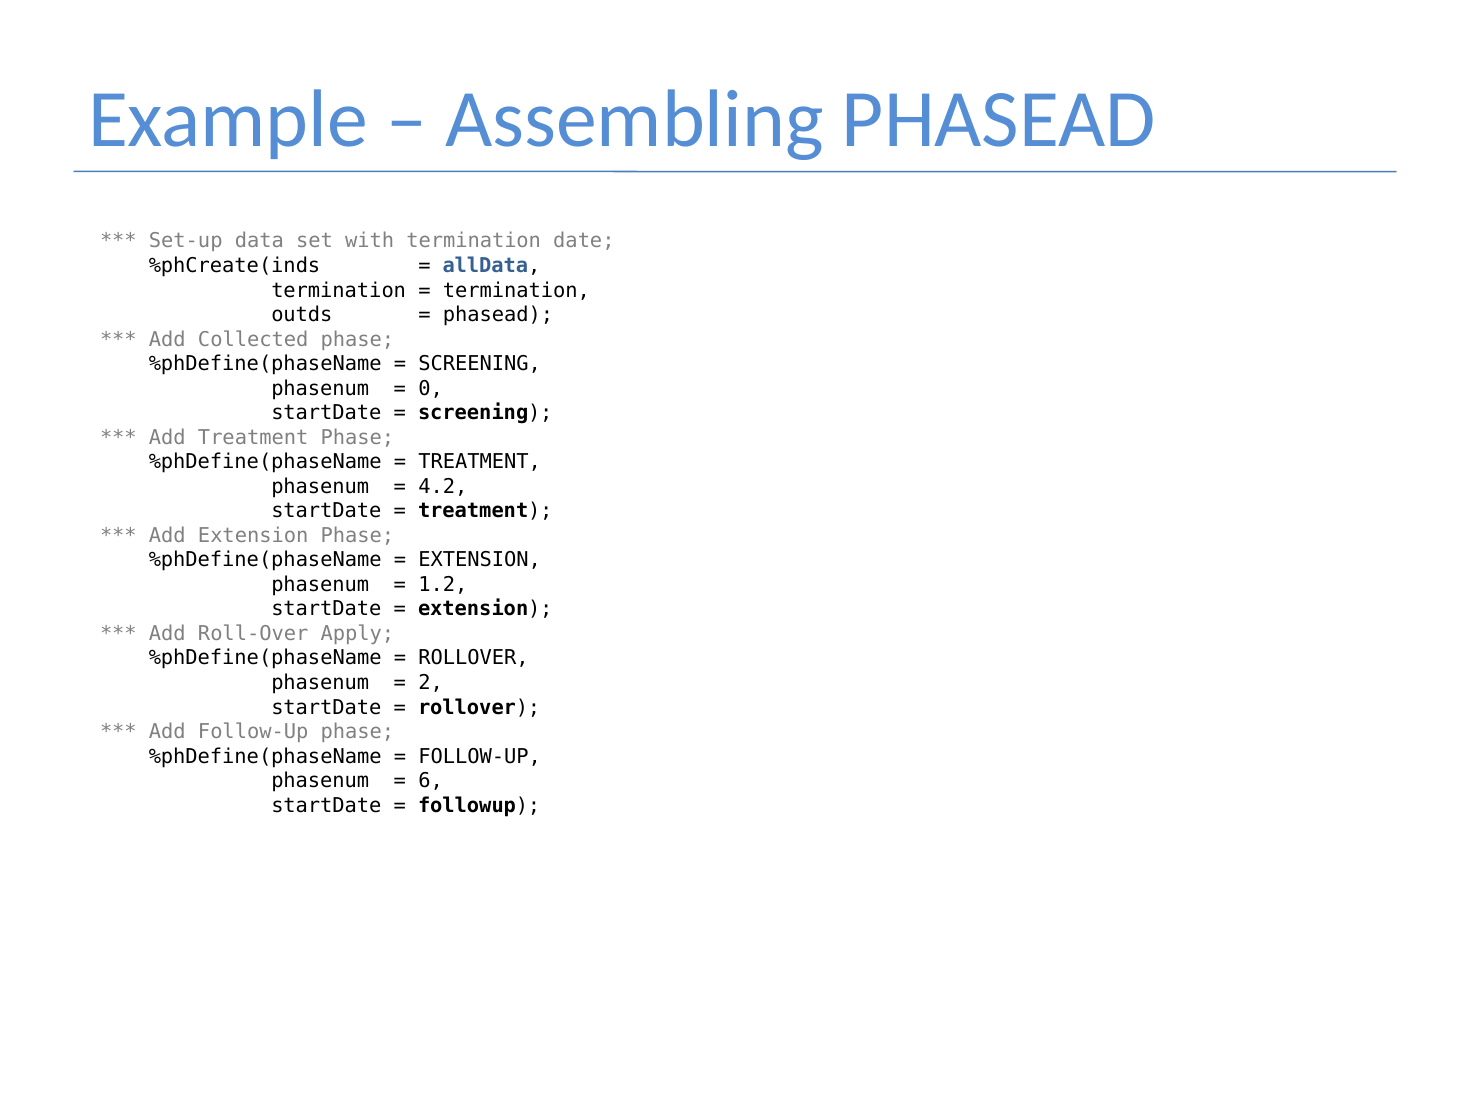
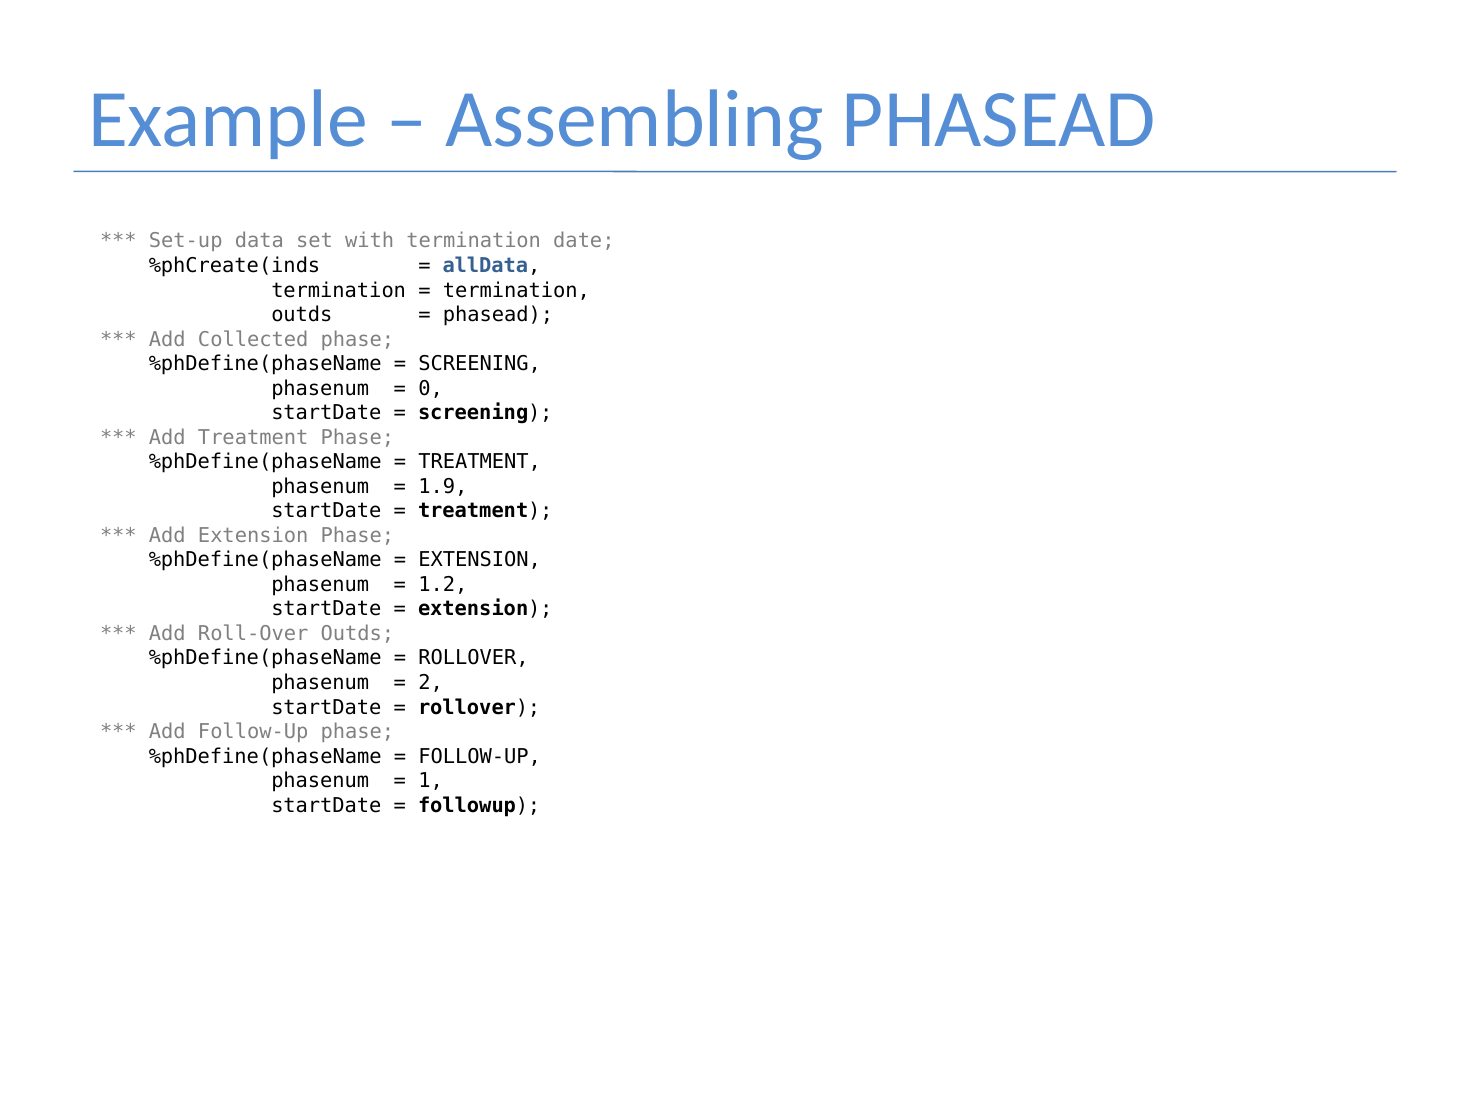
4.2: 4.2 -> 1.9 (443, 487)
Roll-Over Apply: Apply -> Outds (357, 634)
6: 6 -> 1 (431, 781)
